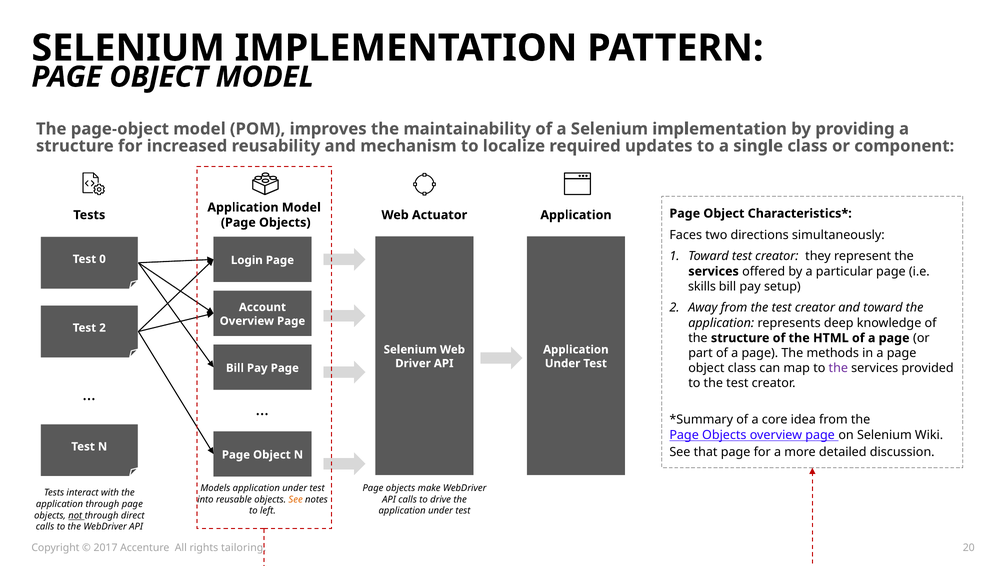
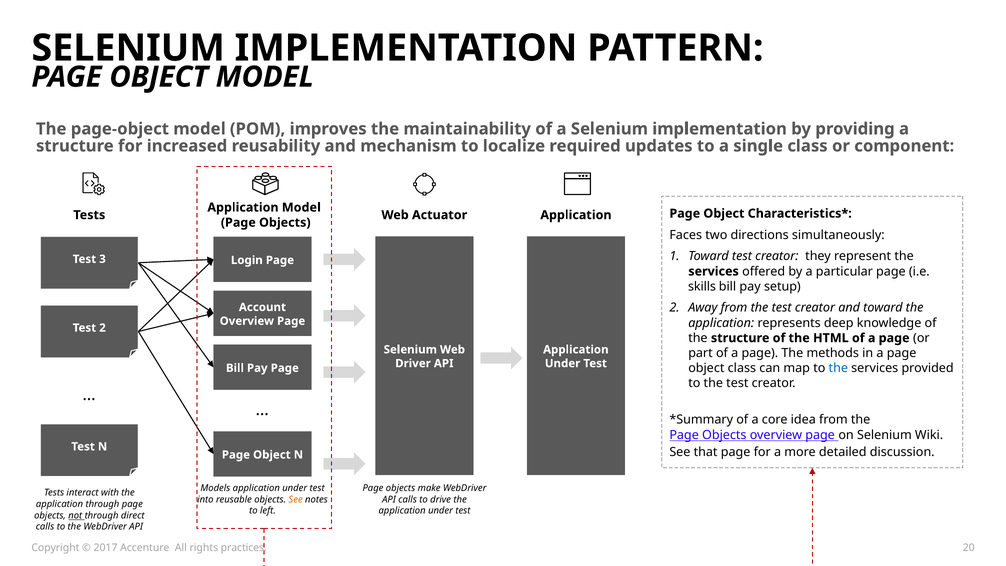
0: 0 -> 3 (103, 259)
the colour: purple -> blue (838, 368)
tailoring: tailoring -> practices (244, 548)
